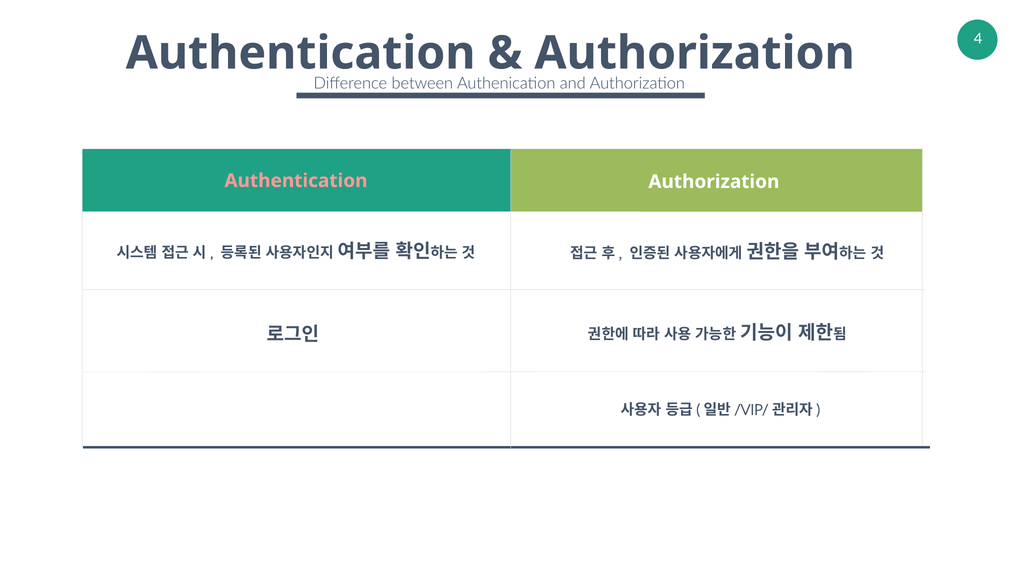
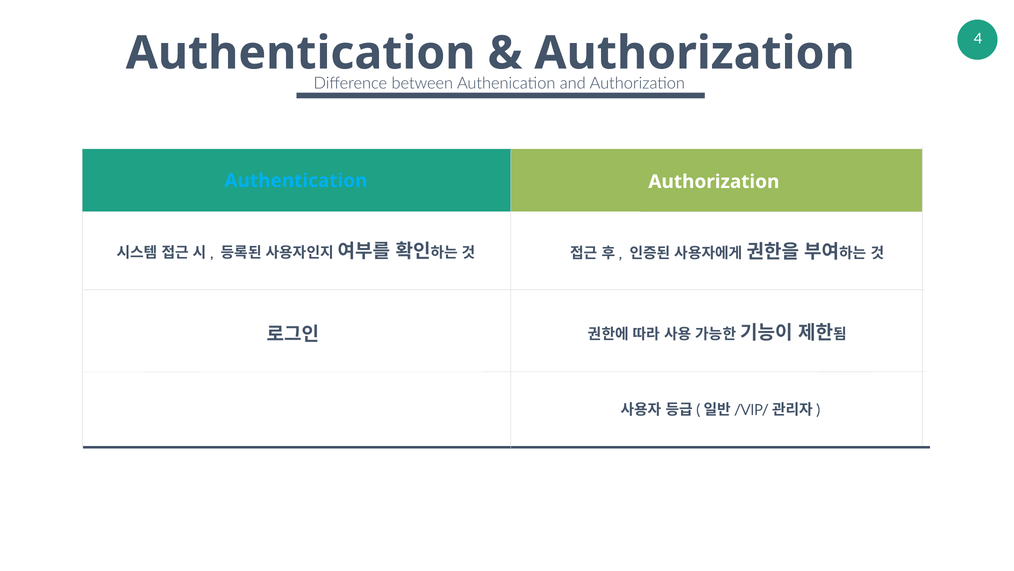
Authentication colour: pink -> light blue (296, 181)
